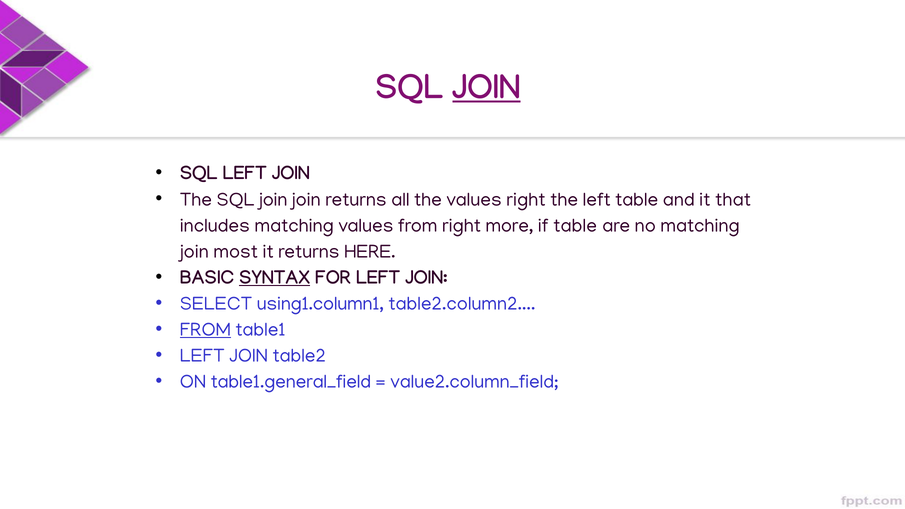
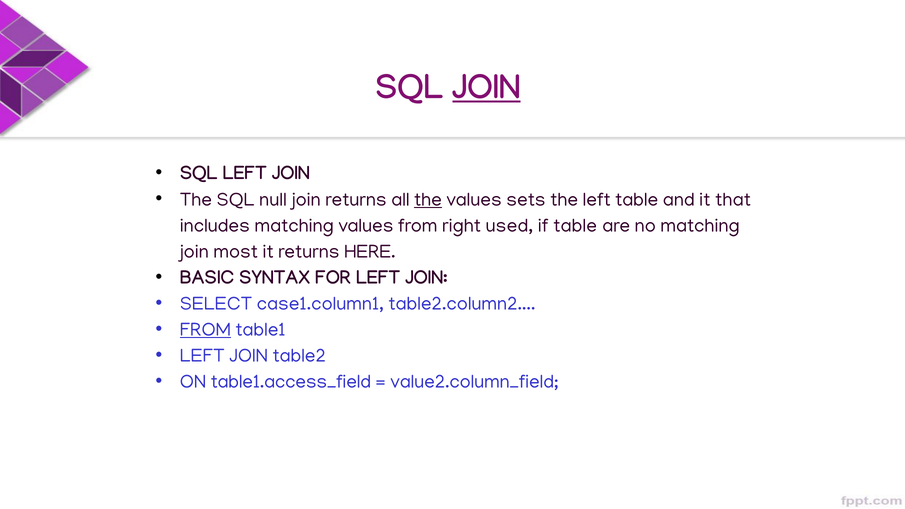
The SQL join: join -> null (273, 199)
the underline: none -> present (428, 199)
values right: right -> sets (526, 199)
more: more -> used (509, 225)
SYNTAX underline: present -> none (275, 277)
using1.column1: using1.column1 -> case1.column1 (320, 303)
table1.general_field: table1.general_field -> table1.access_field (291, 382)
